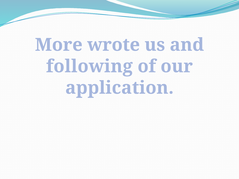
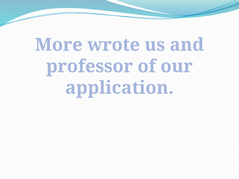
following: following -> professor (89, 66)
